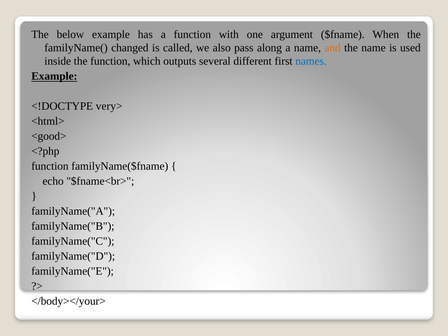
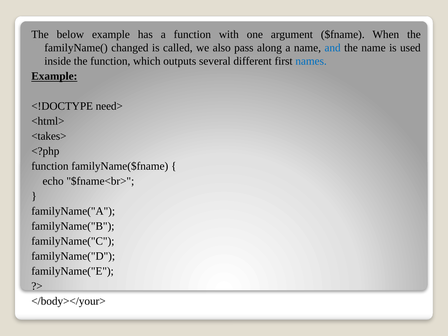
and colour: orange -> blue (333, 48)
very>: very> -> need> (109, 106)
<good>: <good> -> <takes> (49, 136)
